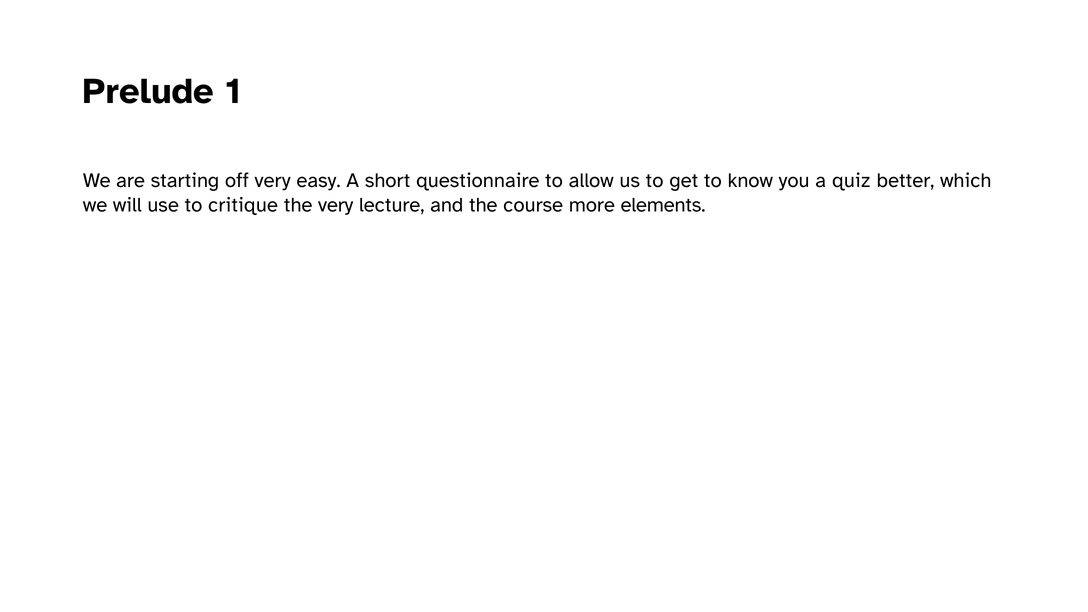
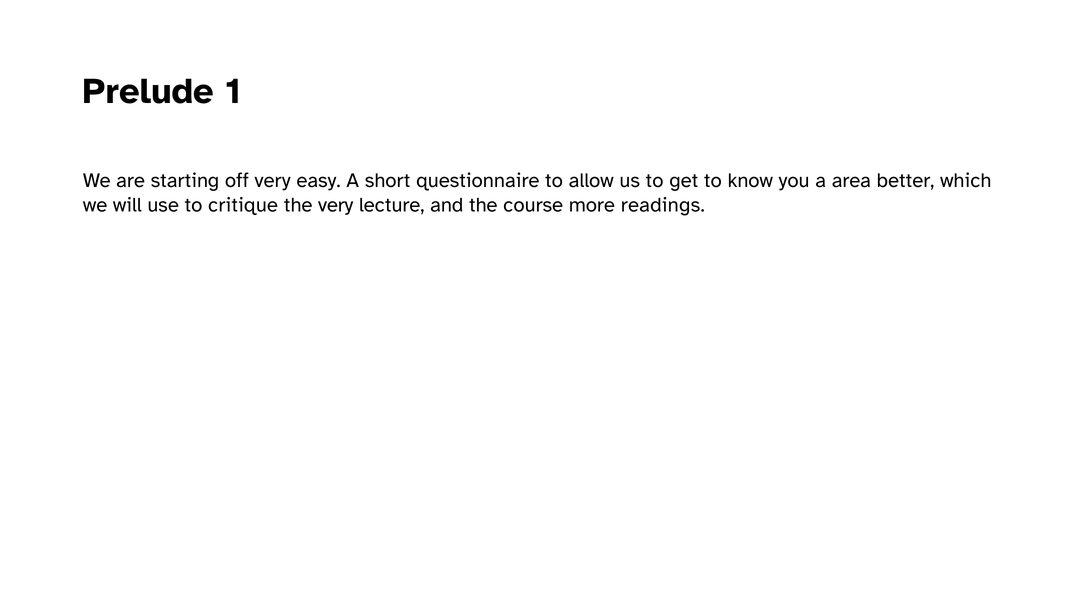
quiz: quiz -> area (851, 181)
elements: elements -> readings (663, 205)
